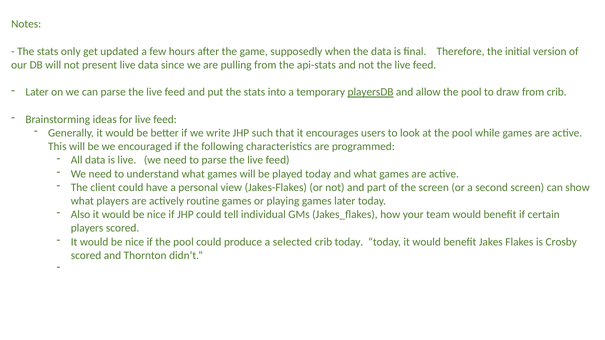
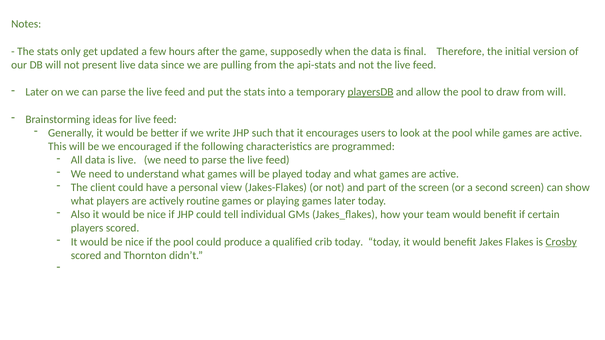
from crib: crib -> will (557, 92)
selected: selected -> qualified (292, 242)
Crosby underline: none -> present (561, 242)
